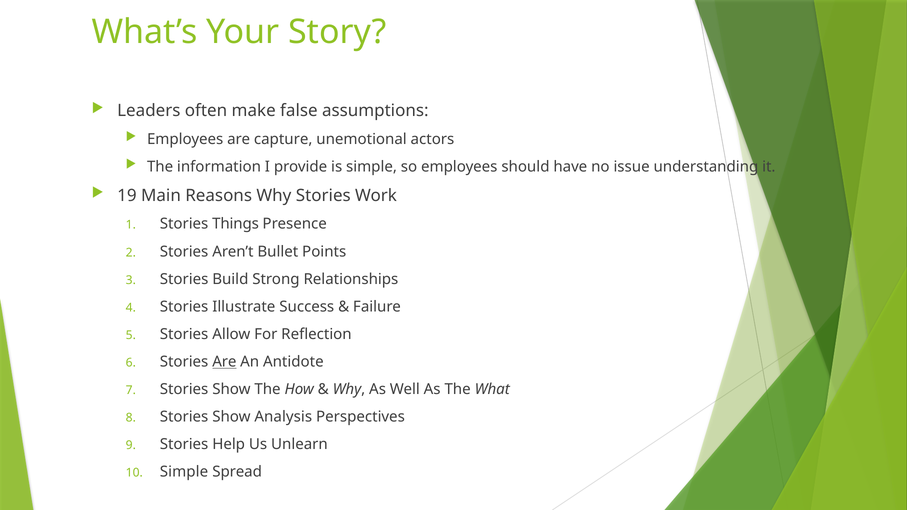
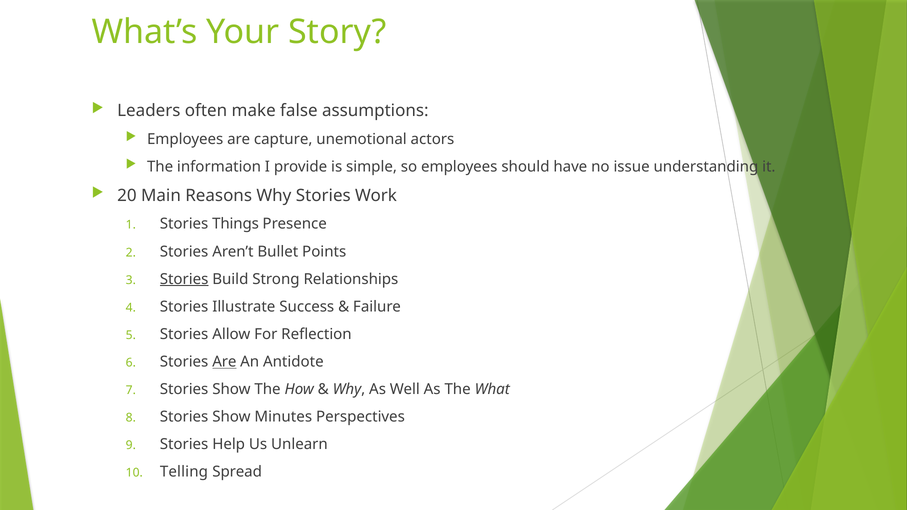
19: 19 -> 20 (127, 196)
Stories underline: none -> present (184, 279)
Analysis: Analysis -> Minutes (283, 417)
10 Simple: Simple -> Telling (184, 472)
